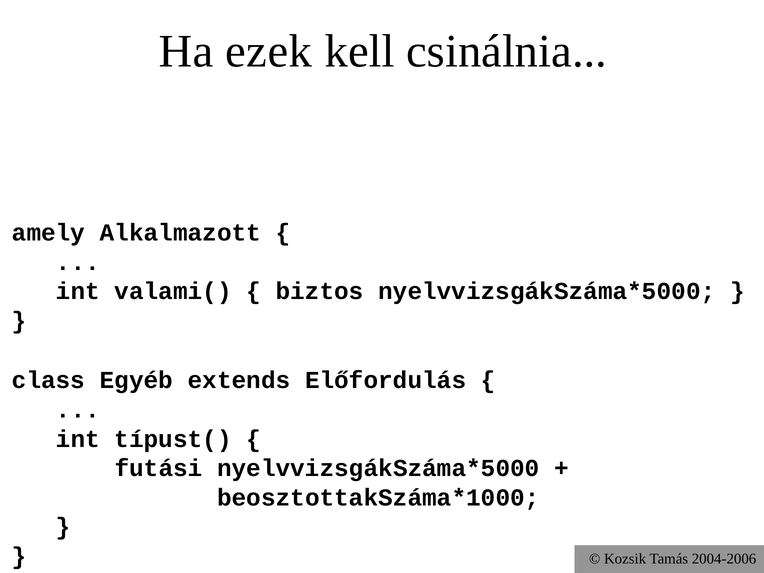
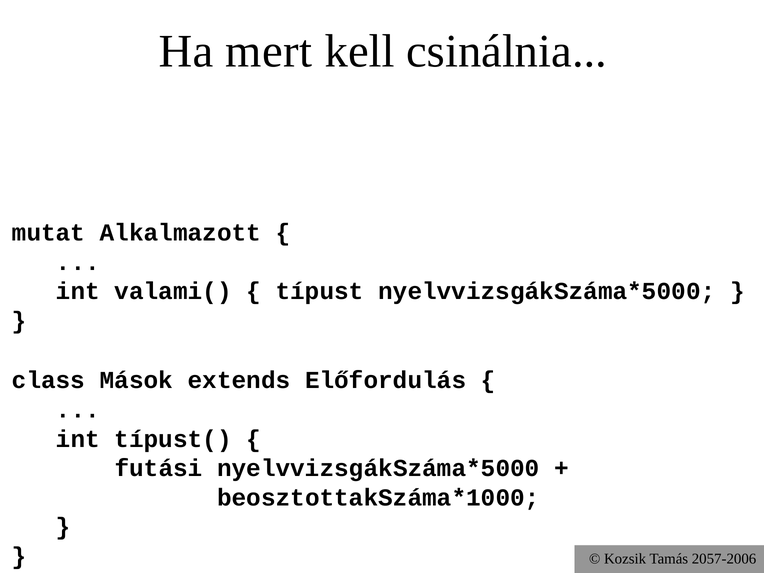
ezek: ezek -> mert (269, 51)
amely: amely -> mutat (49, 233)
biztos: biztos -> típust (320, 291)
Egyéb: Egyéb -> Mások (136, 380)
2004-2006: 2004-2006 -> 2057-2006 (724, 559)
